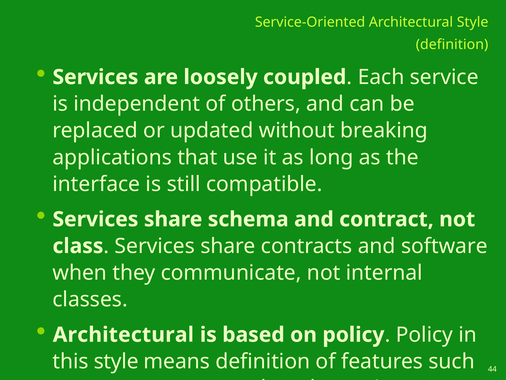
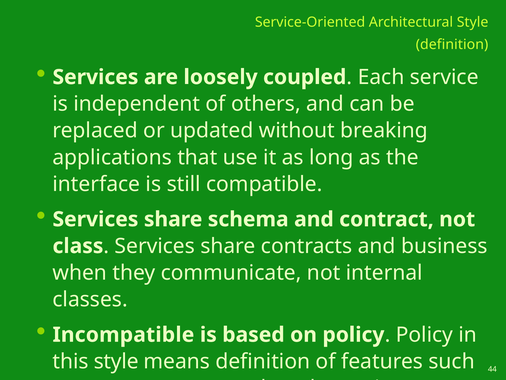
software: software -> business (444, 246)
Architectural: Architectural -> Incompatible (123, 334)
